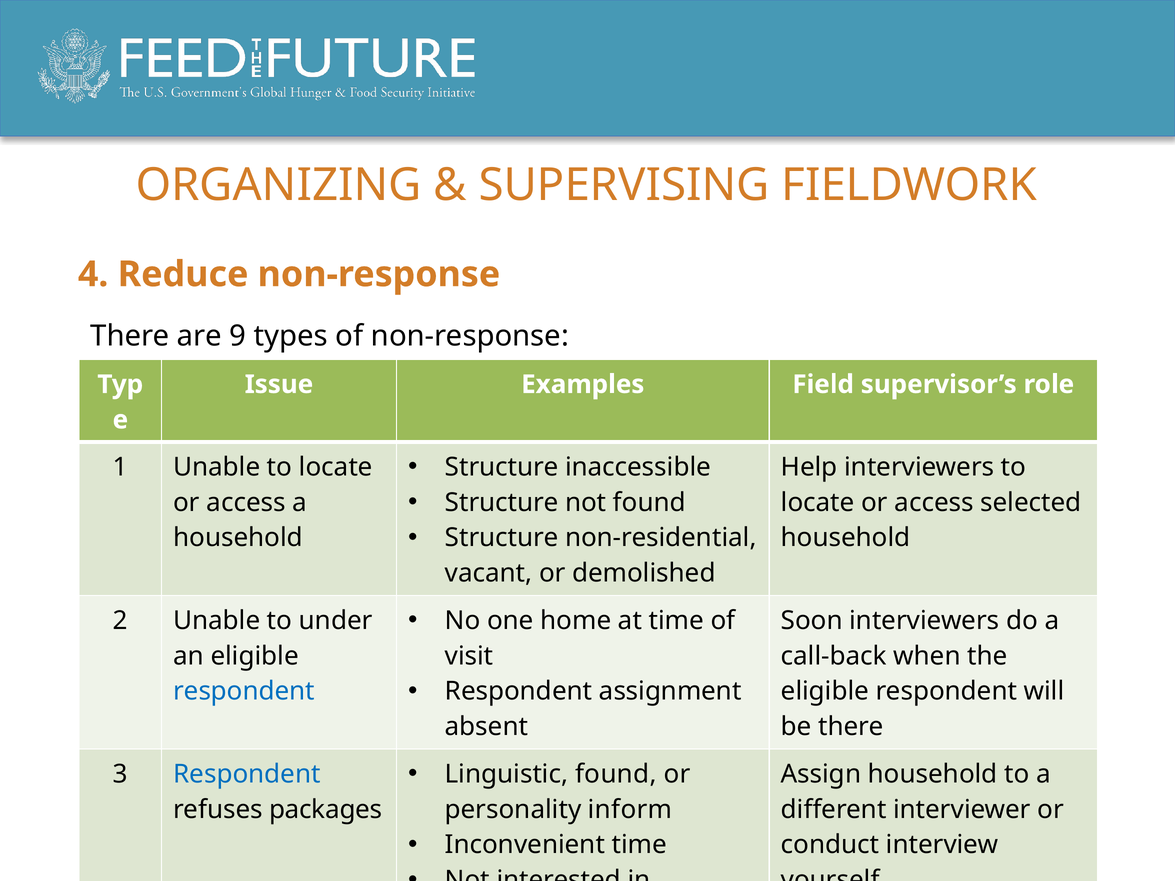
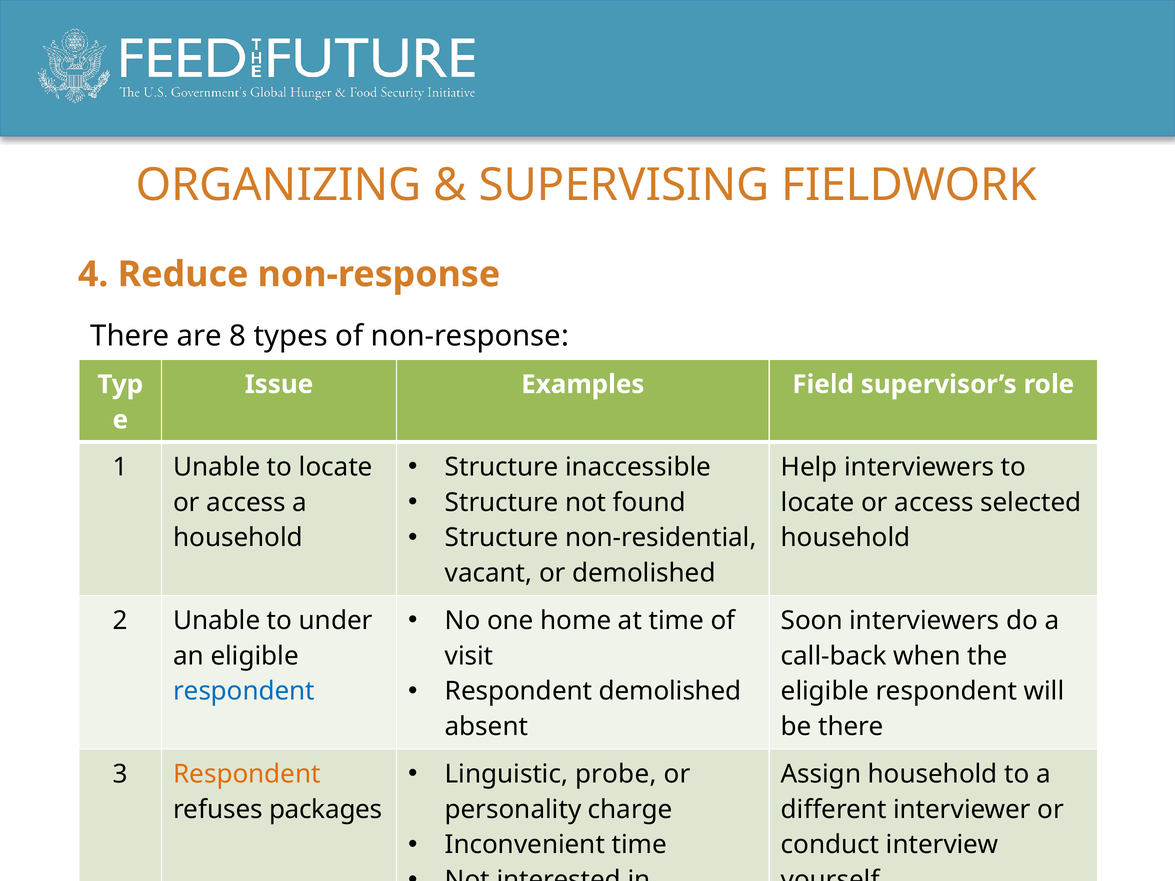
9: 9 -> 8 (237, 336)
Respondent assignment: assignment -> demolished (670, 692)
Linguistic found: found -> probe (616, 774)
Respondent colour: blue -> orange (247, 774)
inform: inform -> charge (630, 810)
